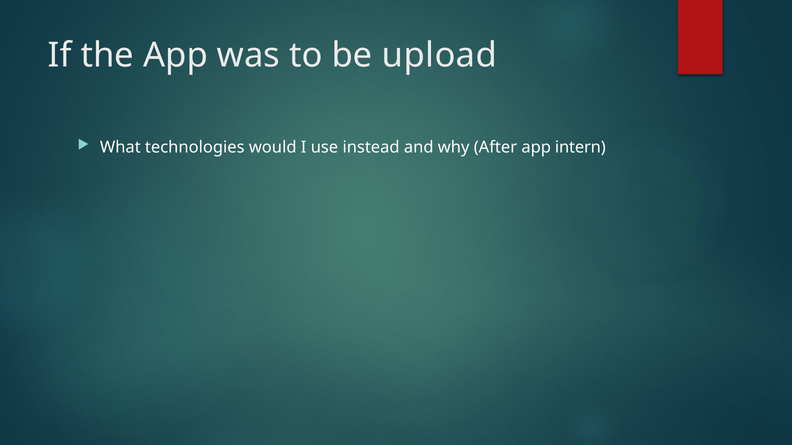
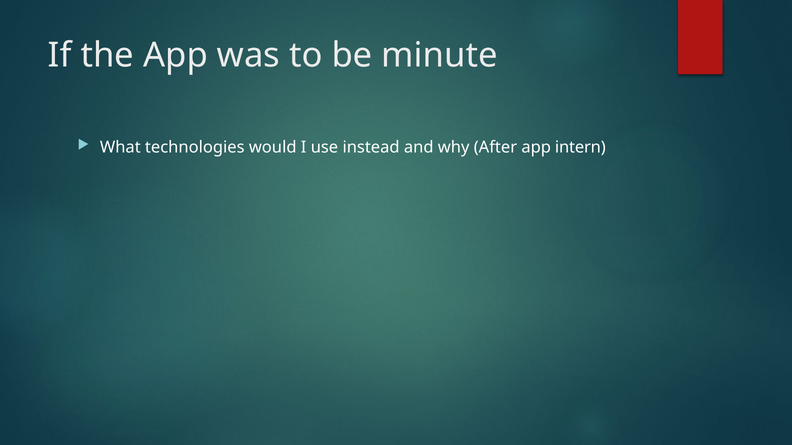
upload: upload -> minute (440, 56)
